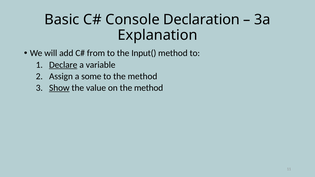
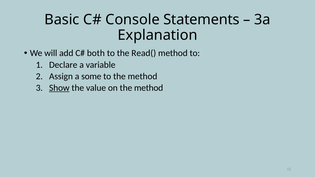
Declaration: Declaration -> Statements (202, 20)
from: from -> both (96, 53)
Input(: Input( -> Read( (144, 53)
Declare underline: present -> none (63, 65)
